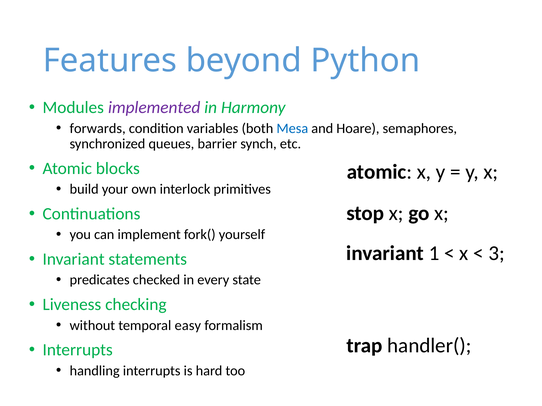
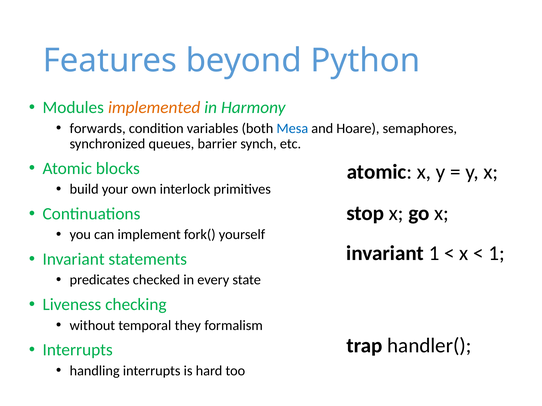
implemented colour: purple -> orange (154, 108)
3: 3 -> 1 (497, 254)
easy: easy -> they (188, 326)
